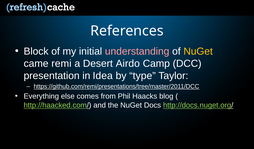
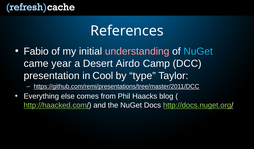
Block: Block -> Fabio (36, 52)
NuGet colour: yellow -> light blue (198, 52)
remi: remi -> year (61, 64)
Idea: Idea -> Cool (103, 76)
